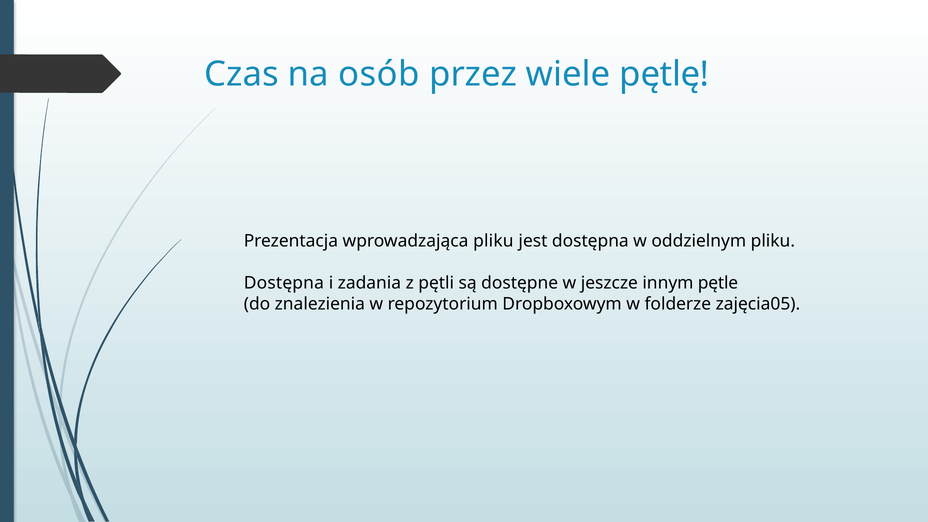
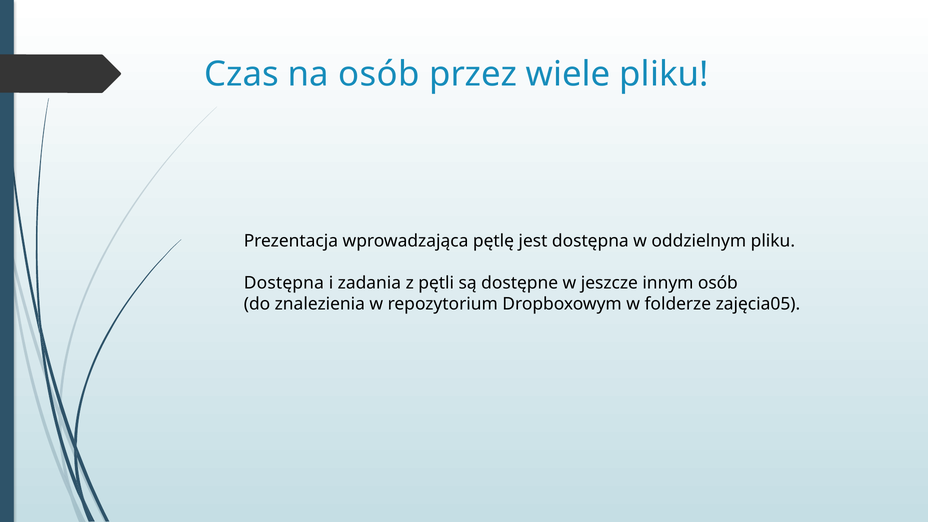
wiele pętlę: pętlę -> pliku (664, 74)
wprowadzająca pliku: pliku -> pętlę (493, 241)
innym pętle: pętle -> osób (718, 283)
